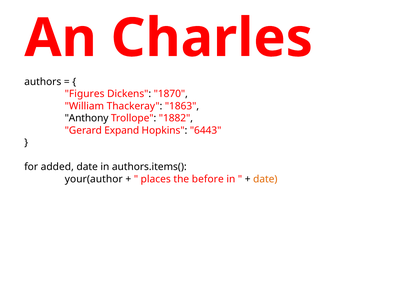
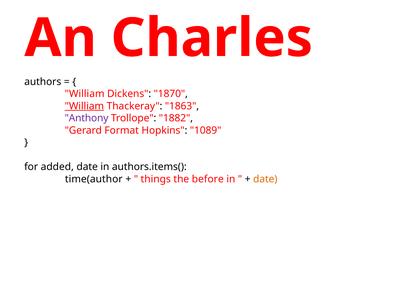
Figures: Figures -> William (85, 94)
William underline: none -> present (84, 106)
Anthony colour: black -> purple (87, 118)
Expand: Expand -> Format (122, 130)
6443: 6443 -> 1089 (206, 130)
your(author: your(author -> time(author (94, 179)
places: places -> things (156, 179)
